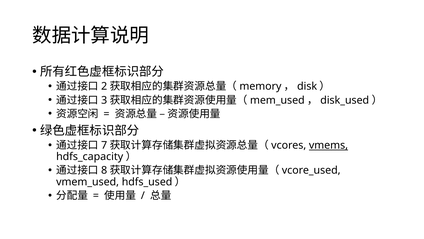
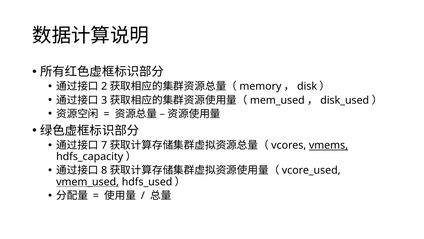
vmem_used underline: none -> present (88, 182)
